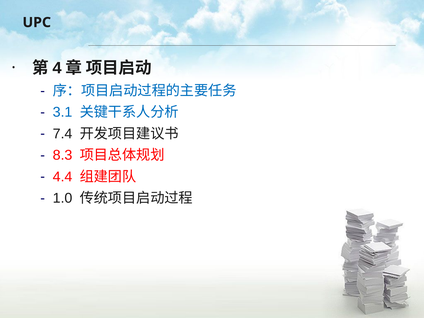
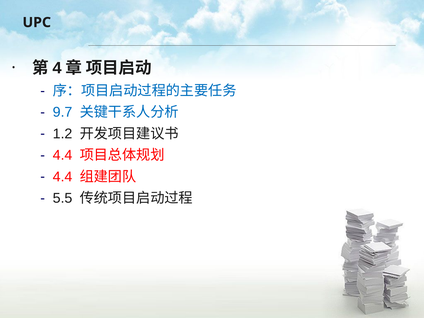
3.1: 3.1 -> 9.7 (63, 112)
7.4: 7.4 -> 1.2 (63, 134)
8.3: 8.3 -> 4.4 (63, 155)
1.0: 1.0 -> 5.5 (63, 198)
